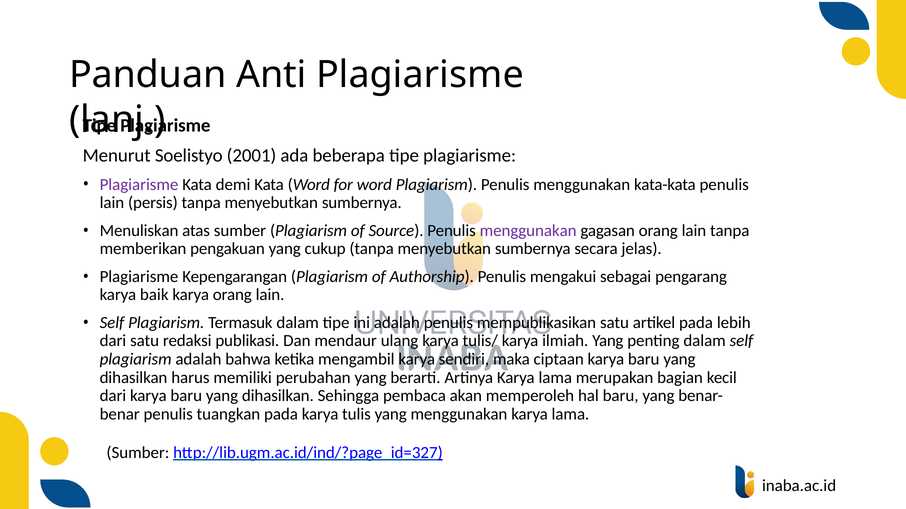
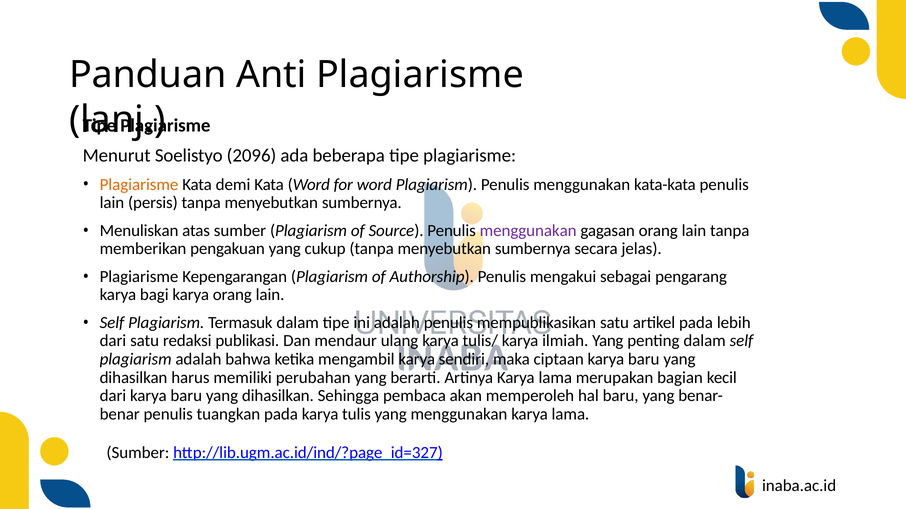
2001: 2001 -> 2096 (251, 156)
Plagiarisme colour: purple -> orange (139, 185)
baik: baik -> bagi (154, 295)
